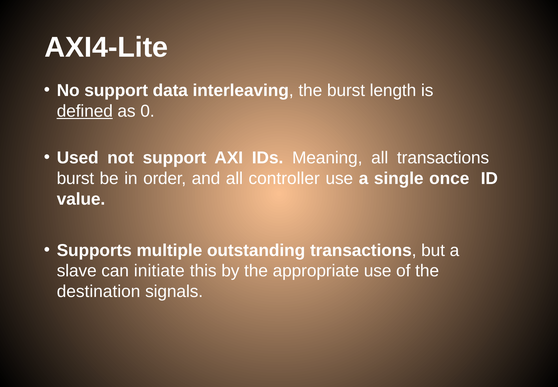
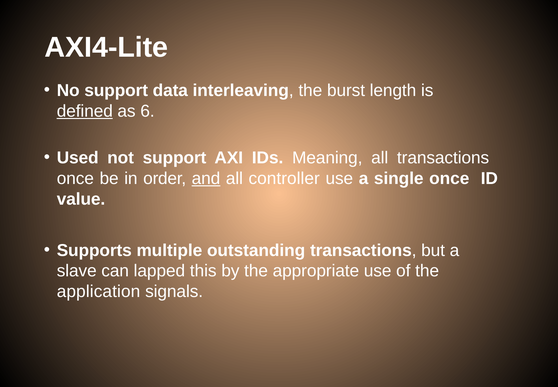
0: 0 -> 6 (147, 111)
burst: burst -> once (75, 178)
and underline: none -> present (206, 178)
initiate: initiate -> lapped (159, 270)
destination: destination -> application (99, 291)
